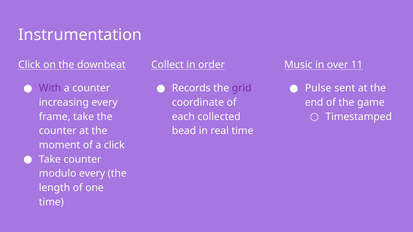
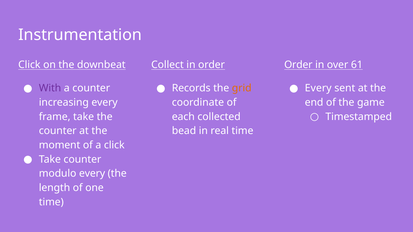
Music: Music -> Order (298, 65)
11: 11 -> 61 (357, 65)
grid colour: purple -> orange (242, 88)
Pulse: Pulse -> Every (318, 88)
